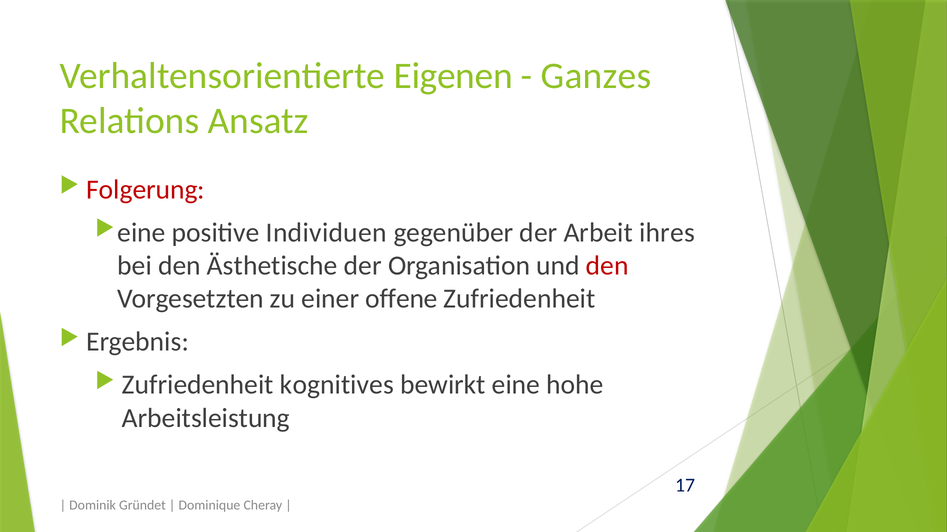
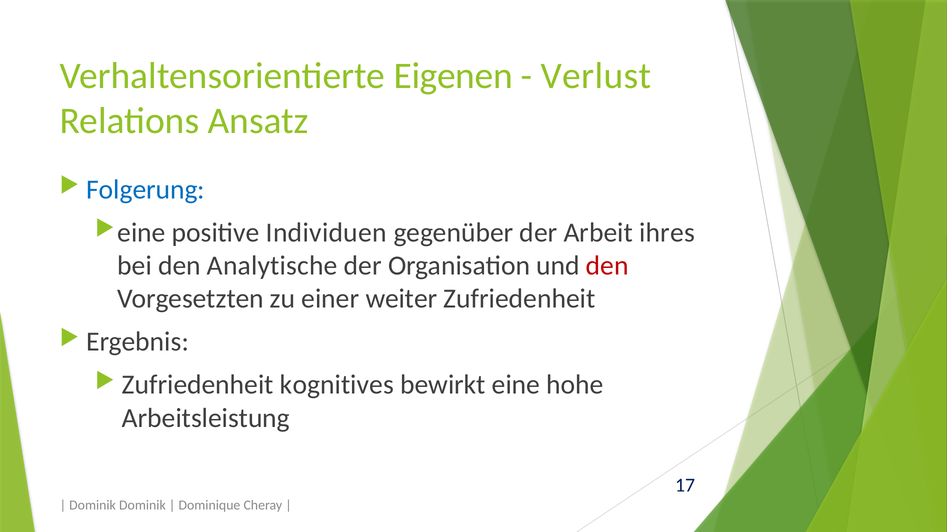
Ganzes: Ganzes -> Verlust (596, 76)
Folgerung colour: red -> blue (146, 190)
Ästhetische: Ästhetische -> Analytische (272, 266)
offene: offene -> weiter (401, 299)
Dominik Gründet: Gründet -> Dominik (142, 506)
